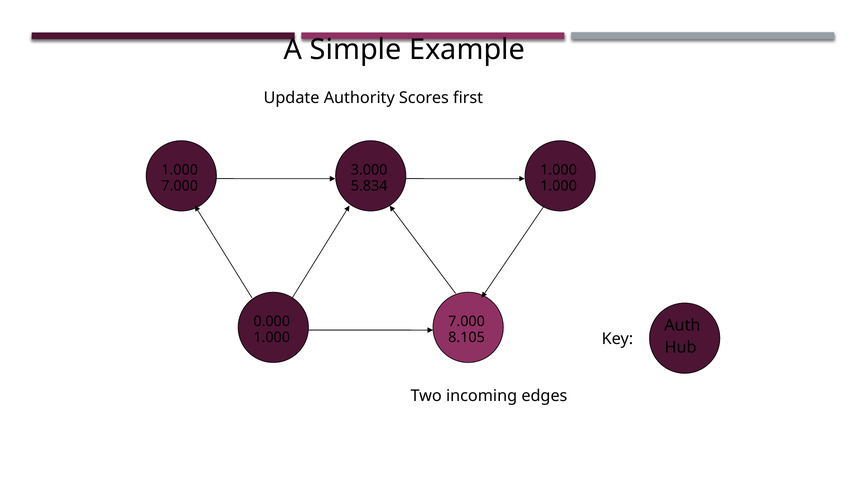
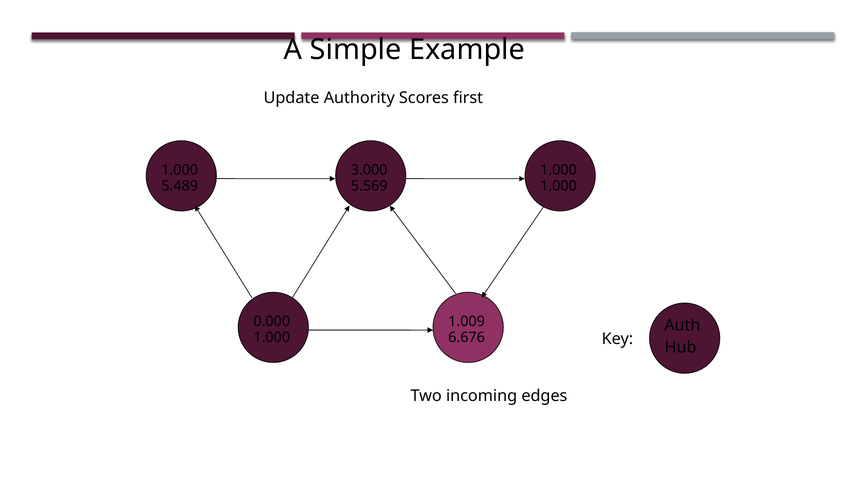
7.000: 7.000 -> 5.489 (180, 186)
5.834: 5.834 -> 5.569 (369, 186)
0.000 7.000: 7.000 -> 1.009 (467, 321)
8.105: 8.105 -> 6.676 (467, 338)
